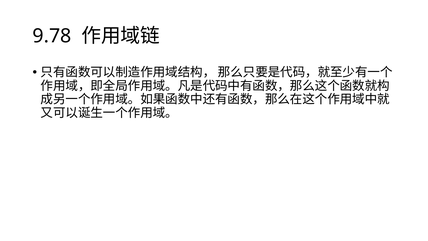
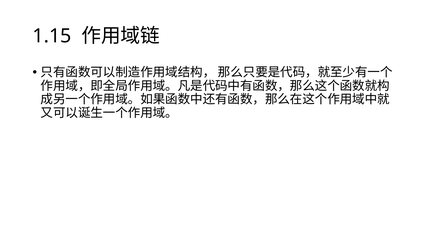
9.78: 9.78 -> 1.15 (52, 36)
